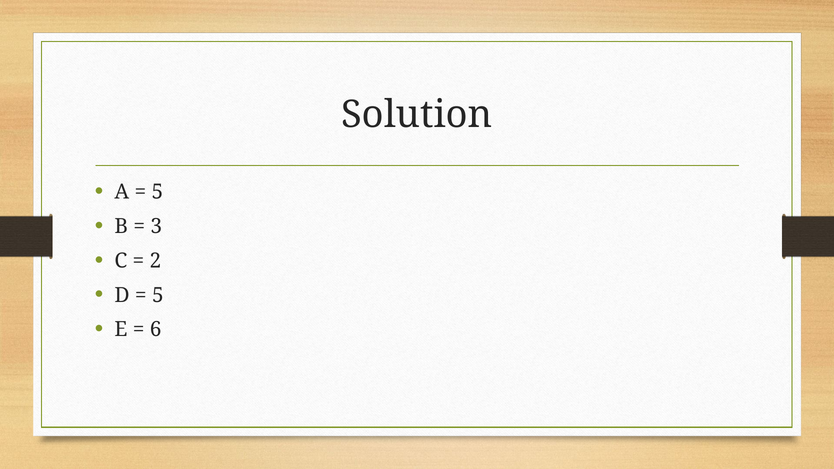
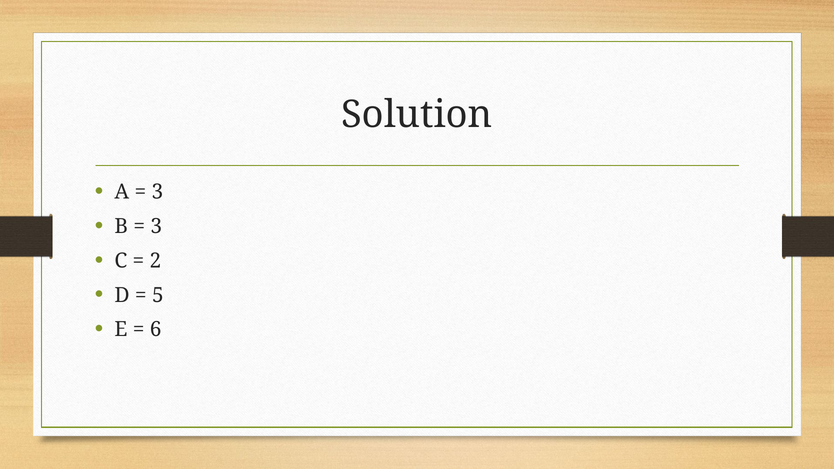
5: 5 -> 3 (157, 192)
